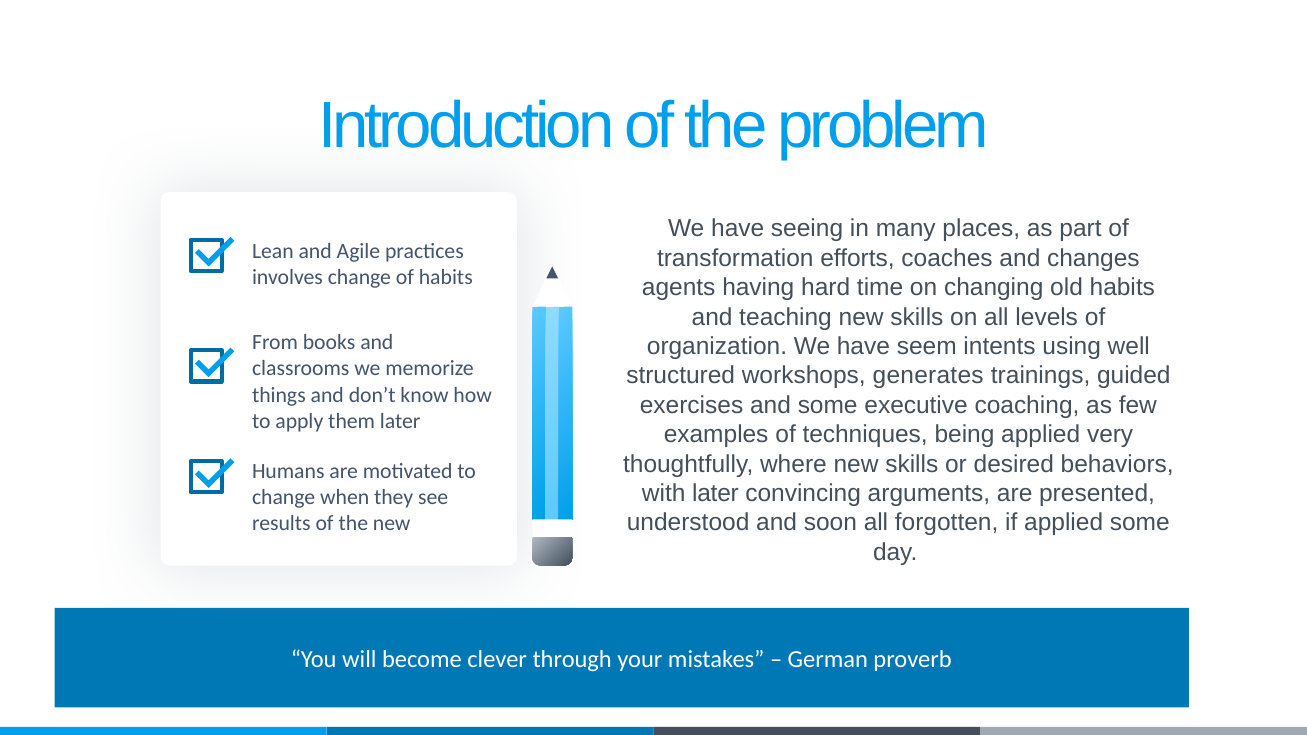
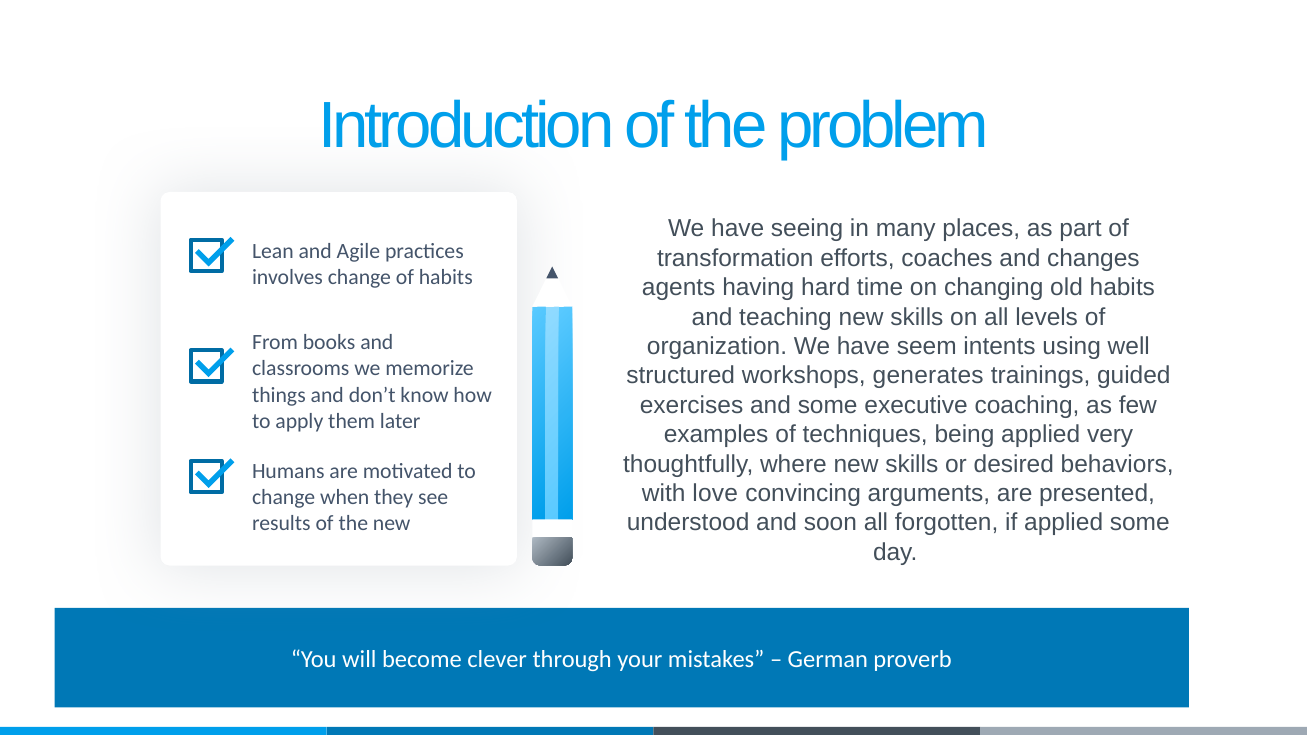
later: later -> love (715, 493)
